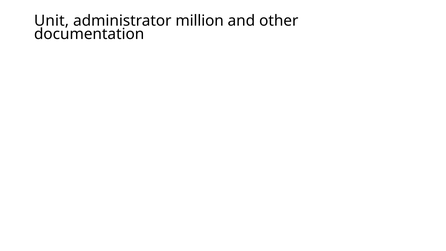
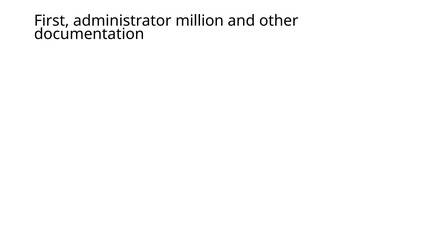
Unit: Unit -> First (52, 21)
